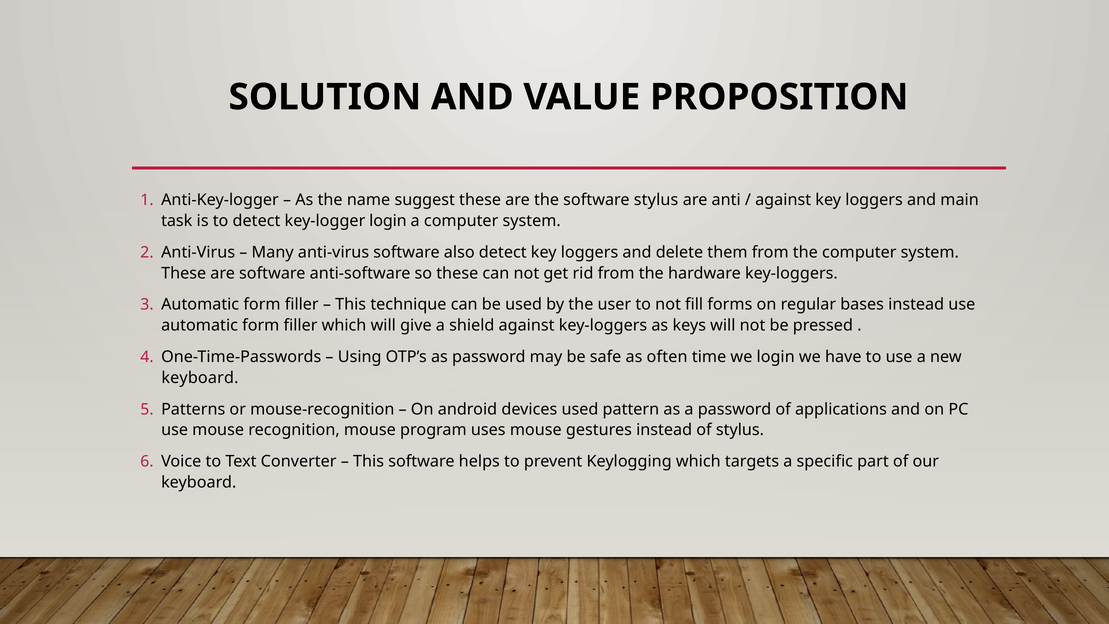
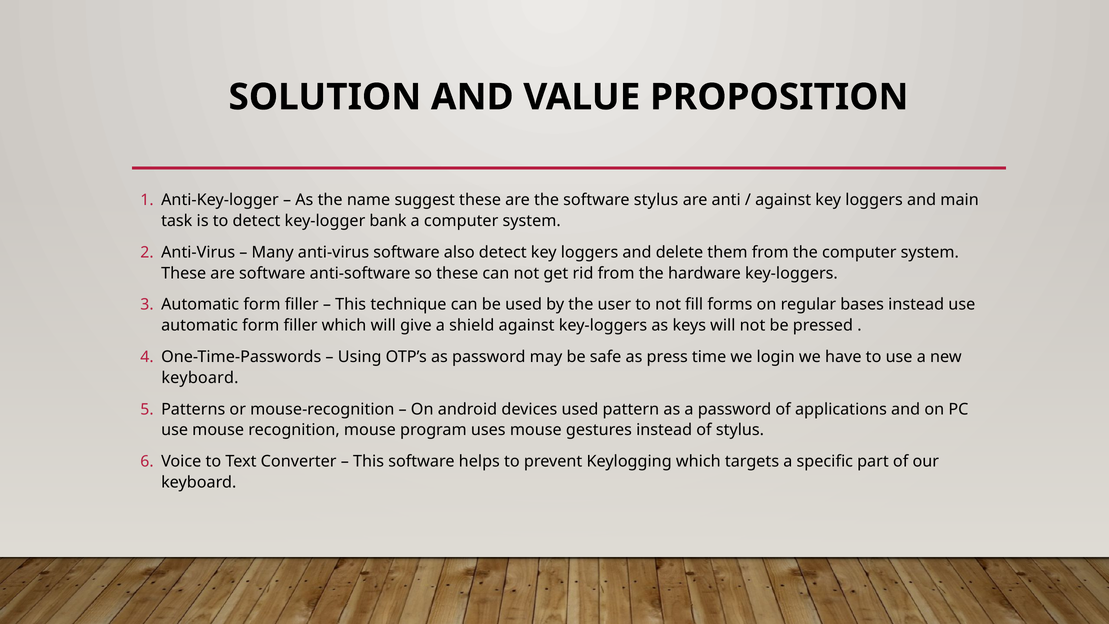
key-logger login: login -> bank (388, 221)
often: often -> press (667, 357)
